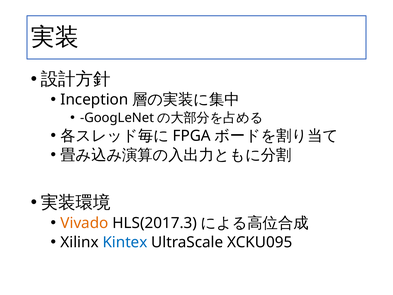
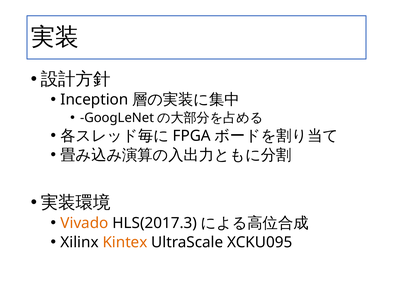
Kintex colour: blue -> orange (125, 242)
